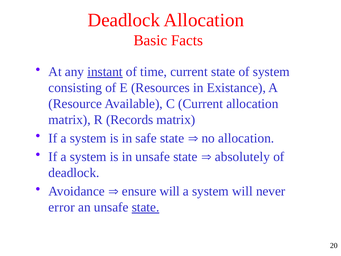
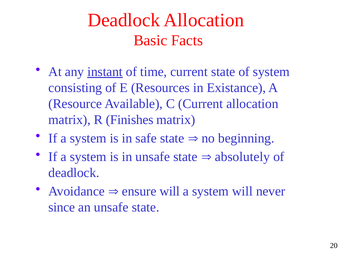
Records: Records -> Finishes (130, 120)
no allocation: allocation -> beginning (246, 138)
error: error -> since (62, 207)
state underline: present -> none (146, 207)
